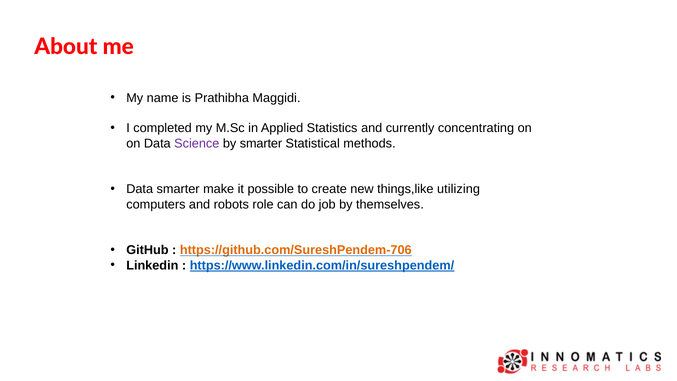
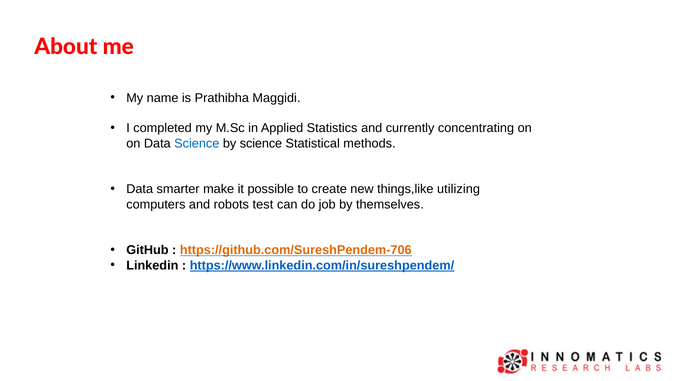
Science colour: purple -> blue (197, 143)
by smarter: smarter -> science (261, 143)
role: role -> test (263, 204)
